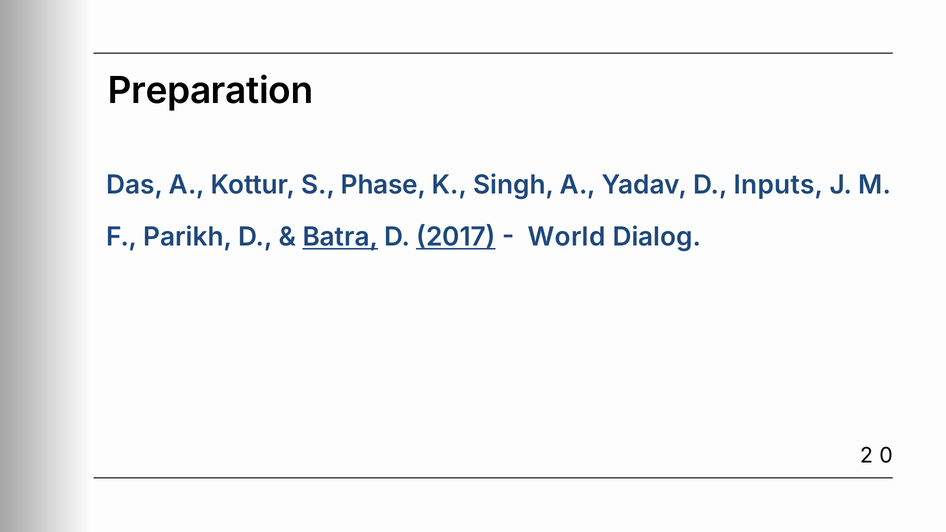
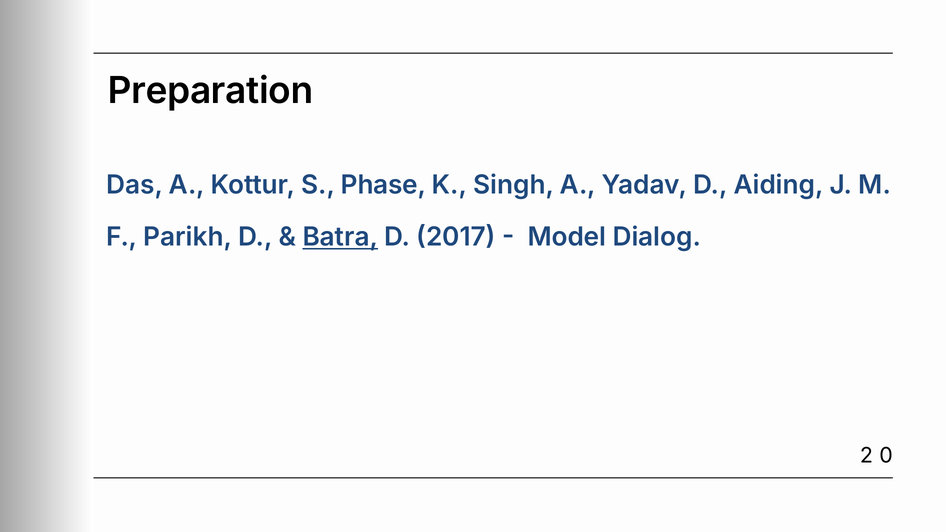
Inputs: Inputs -> Aiding (779, 185)
2017 underline: present -> none (456, 237)
World: World -> Model (567, 237)
